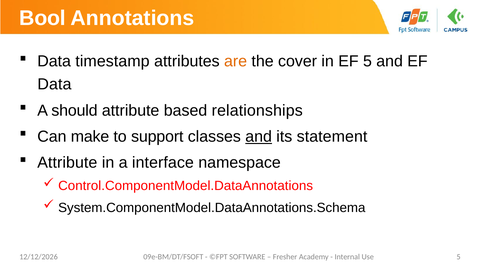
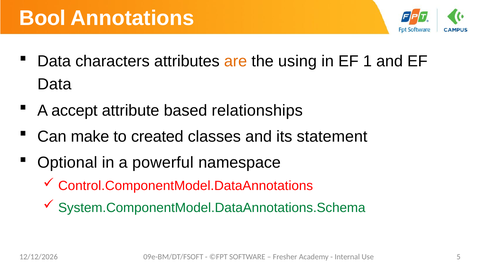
timestamp: timestamp -> characters (113, 61)
cover: cover -> using (297, 61)
EF 5: 5 -> 1 (367, 61)
should: should -> accept (74, 110)
support: support -> created (157, 137)
and underline: present -> none (259, 137)
Attribute: Attribute -> Optional (67, 163)
interface: interface -> powerful (163, 163)
System.ComponentModel.DataAnnotations.Schema colour: black -> green (212, 208)
